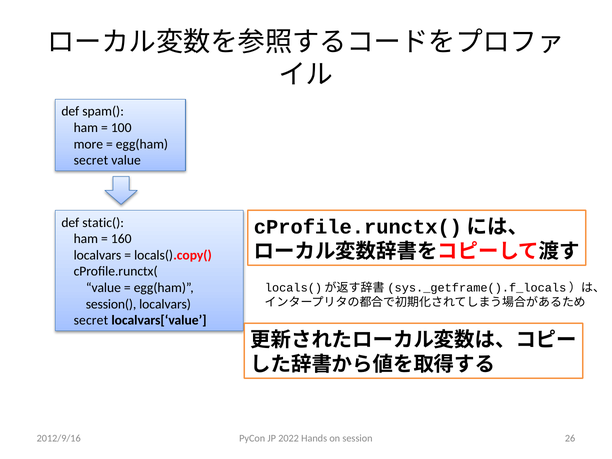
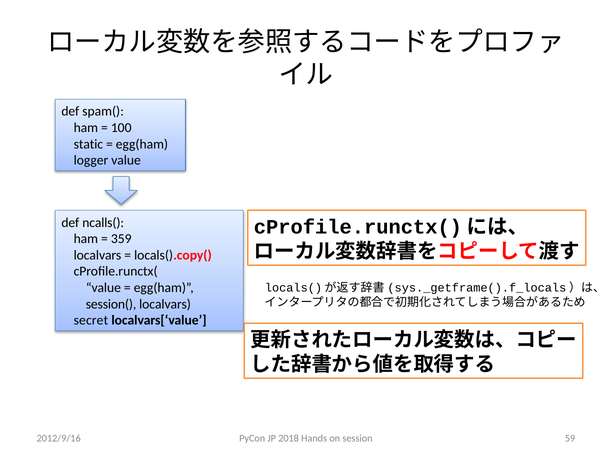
more: more -> static (88, 144)
secret: secret -> logger (91, 160)
static(: static( -> ncalls( (103, 223)
160: 160 -> 359 (121, 239)
2022: 2022 -> 2018 (289, 438)
26: 26 -> 59 (570, 438)
